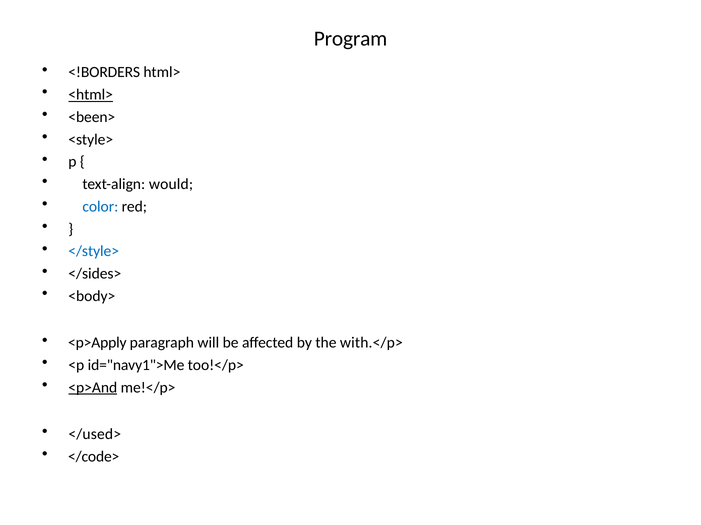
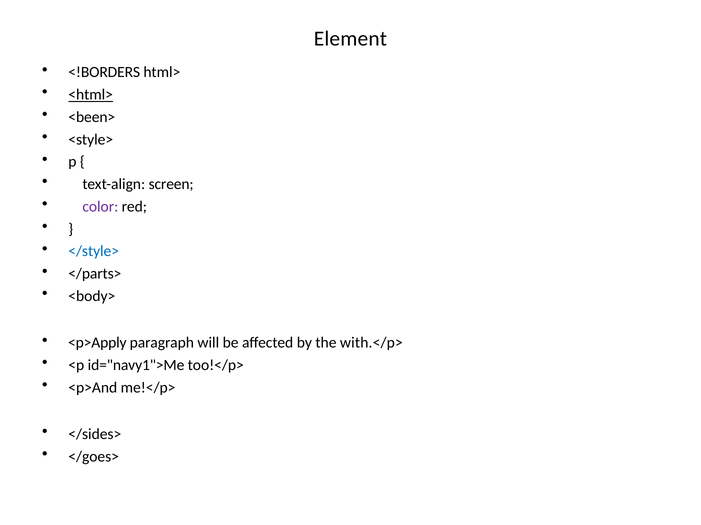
Program: Program -> Element (350, 39)
would: would -> screen (171, 184)
color colour: blue -> purple (100, 207)
</sides>: </sides> -> </parts> (95, 274)
<p>And underline: present -> none (93, 388)
</used>: </used> -> </sides> (95, 435)
</code>: </code> -> </goes> (94, 457)
